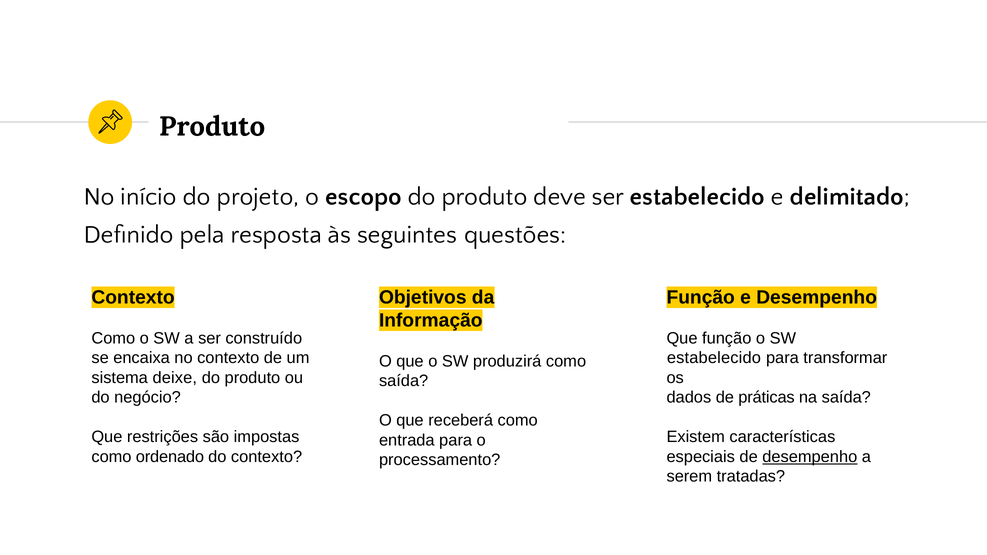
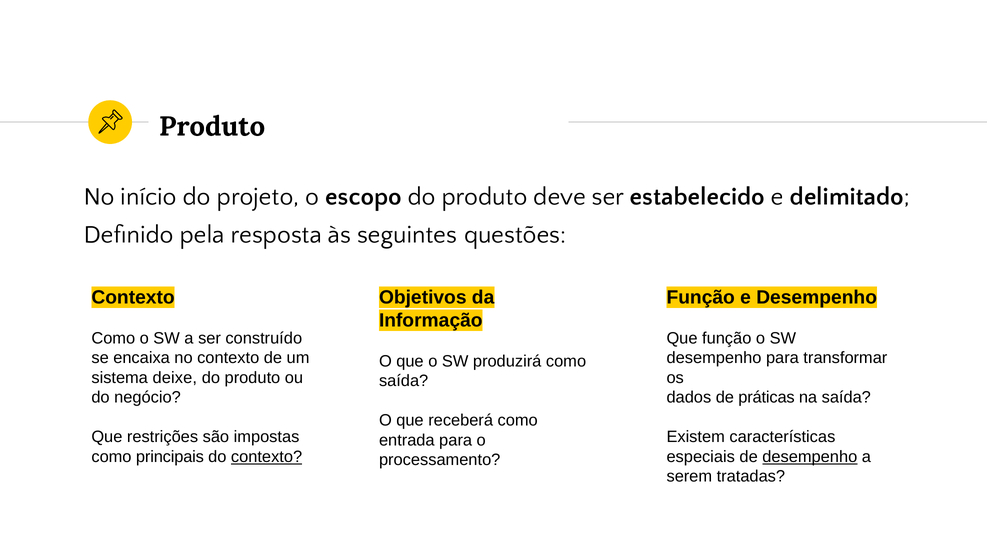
estabelecido: estabelecido -> desempenho (714, 358)
ordenado: ordenado -> principais (170, 457)
contexto underline: none -> present (267, 457)
